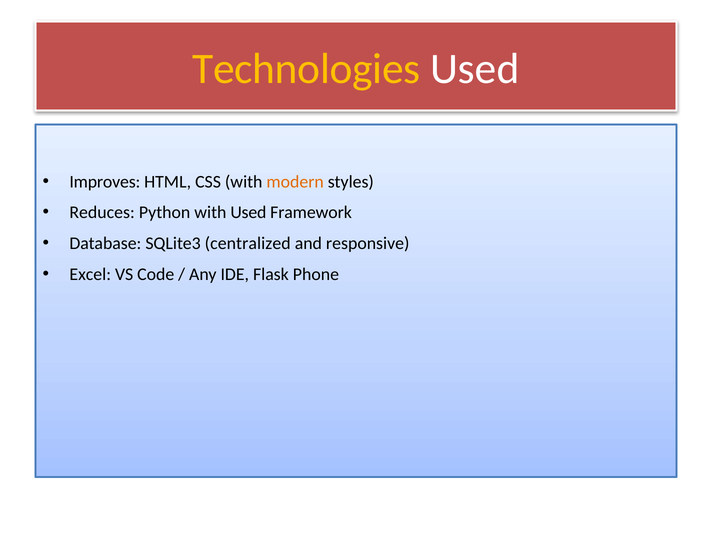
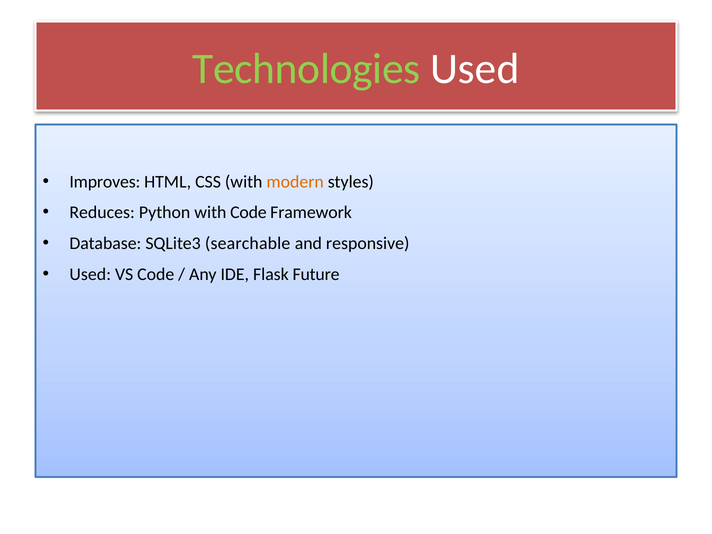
Technologies colour: yellow -> light green (306, 69)
with Used: Used -> Code (248, 212)
centralized: centralized -> searchable (248, 243)
Excel: Excel -> Used (90, 274)
Phone: Phone -> Future (316, 274)
